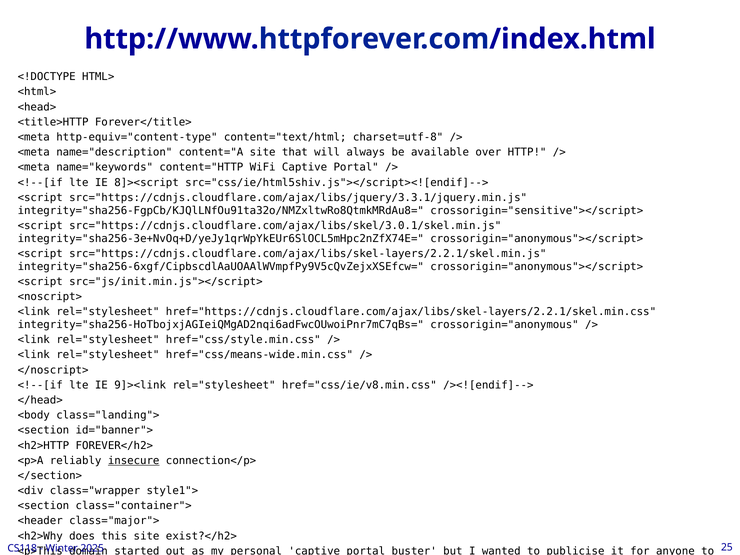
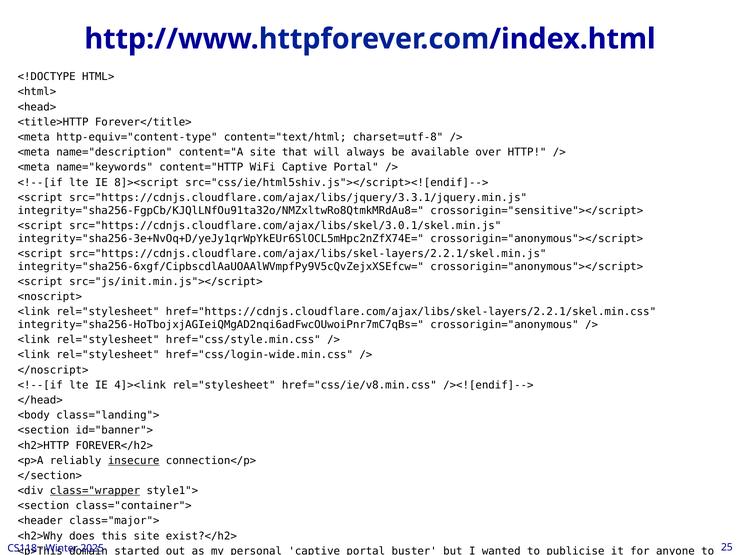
href="css/means-wide.min.css: href="css/means-wide.min.css -> href="css/login-wide.min.css (259, 355)
9]><link: 9]><link -> 4]><link (140, 385)
class="wrapper underline: none -> present (95, 491)
